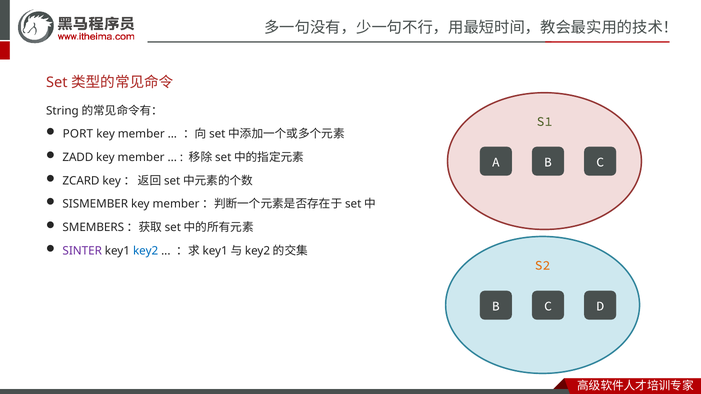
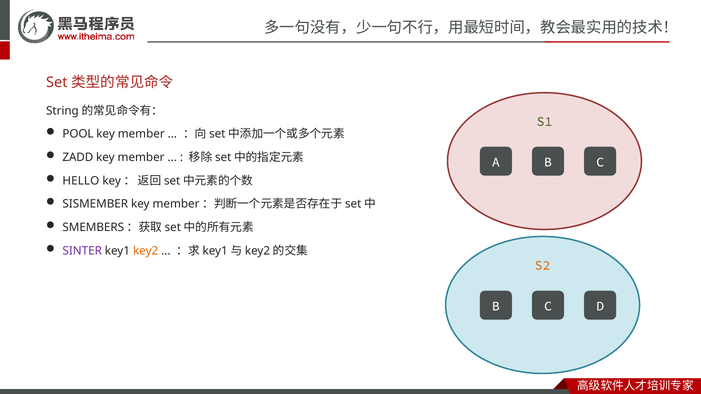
PORT: PORT -> POOL (78, 134)
ZCARD: ZCARD -> HELLO (81, 181)
key2 colour: blue -> orange (146, 251)
